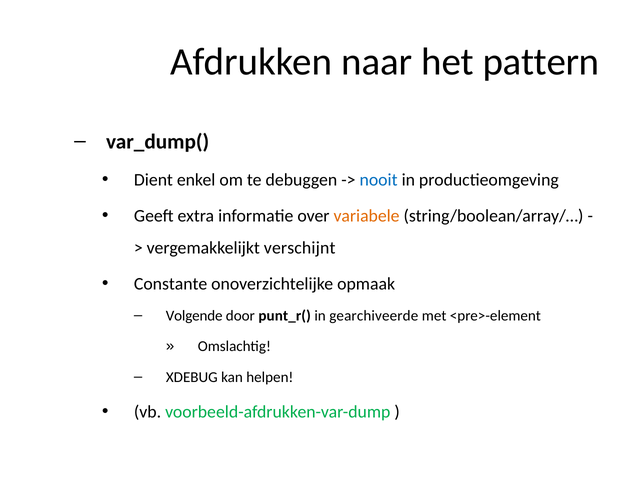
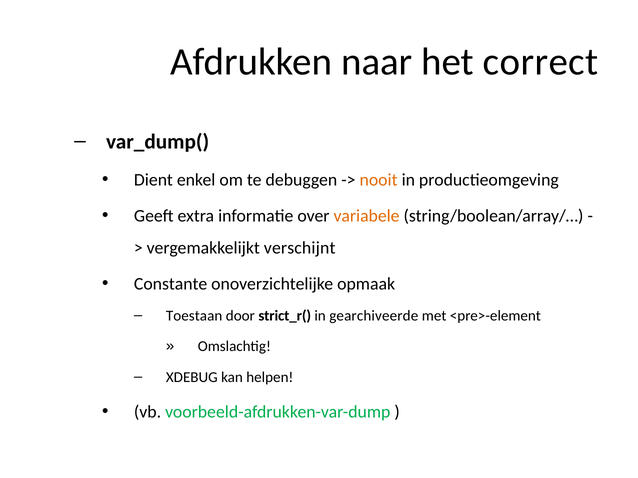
pattern: pattern -> correct (541, 62)
nooit colour: blue -> orange (379, 180)
Volgende: Volgende -> Toestaan (194, 316)
punt_r(: punt_r( -> strict_r( (285, 316)
